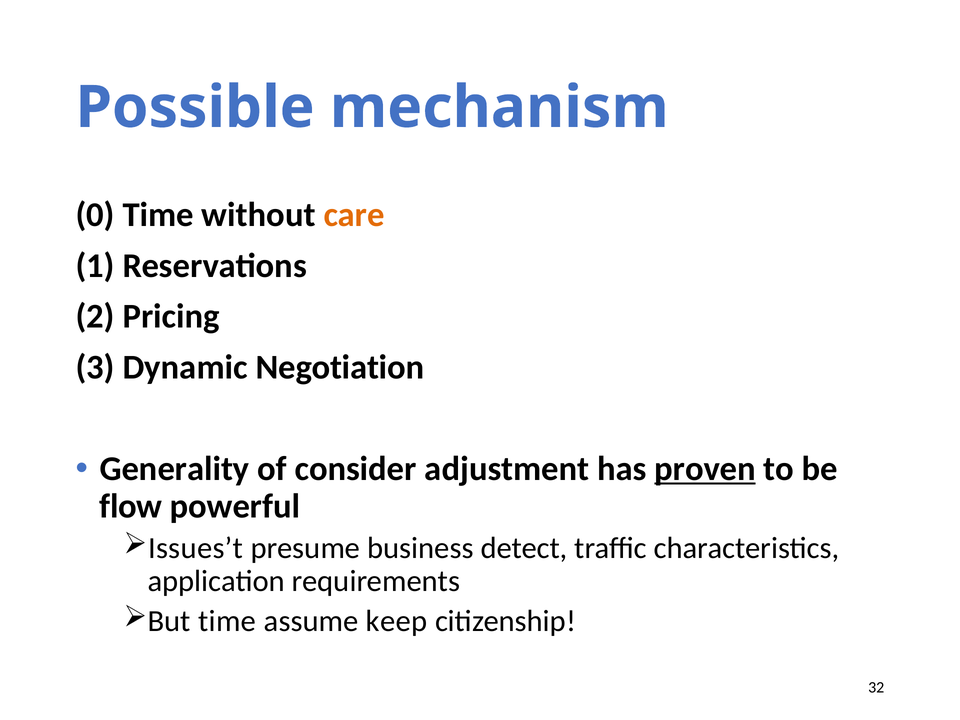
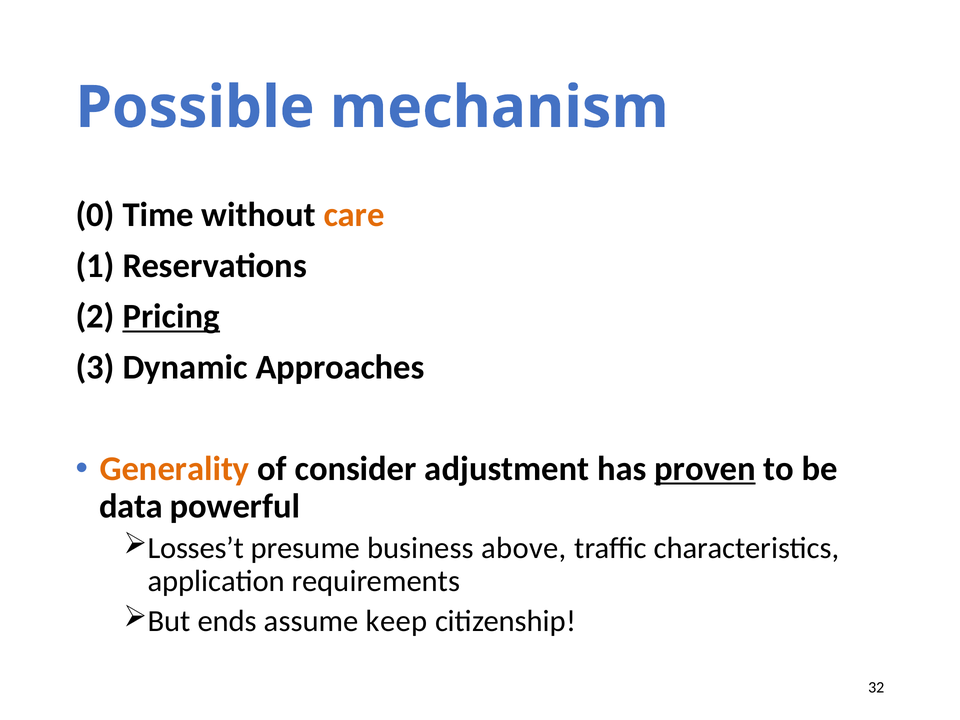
Pricing underline: none -> present (171, 316)
Negotiation: Negotiation -> Approaches (340, 367)
Generality colour: black -> orange (174, 469)
flow: flow -> data (131, 506)
Issues’t: Issues’t -> Losses’t (196, 548)
detect: detect -> above (524, 548)
But time: time -> ends (227, 621)
